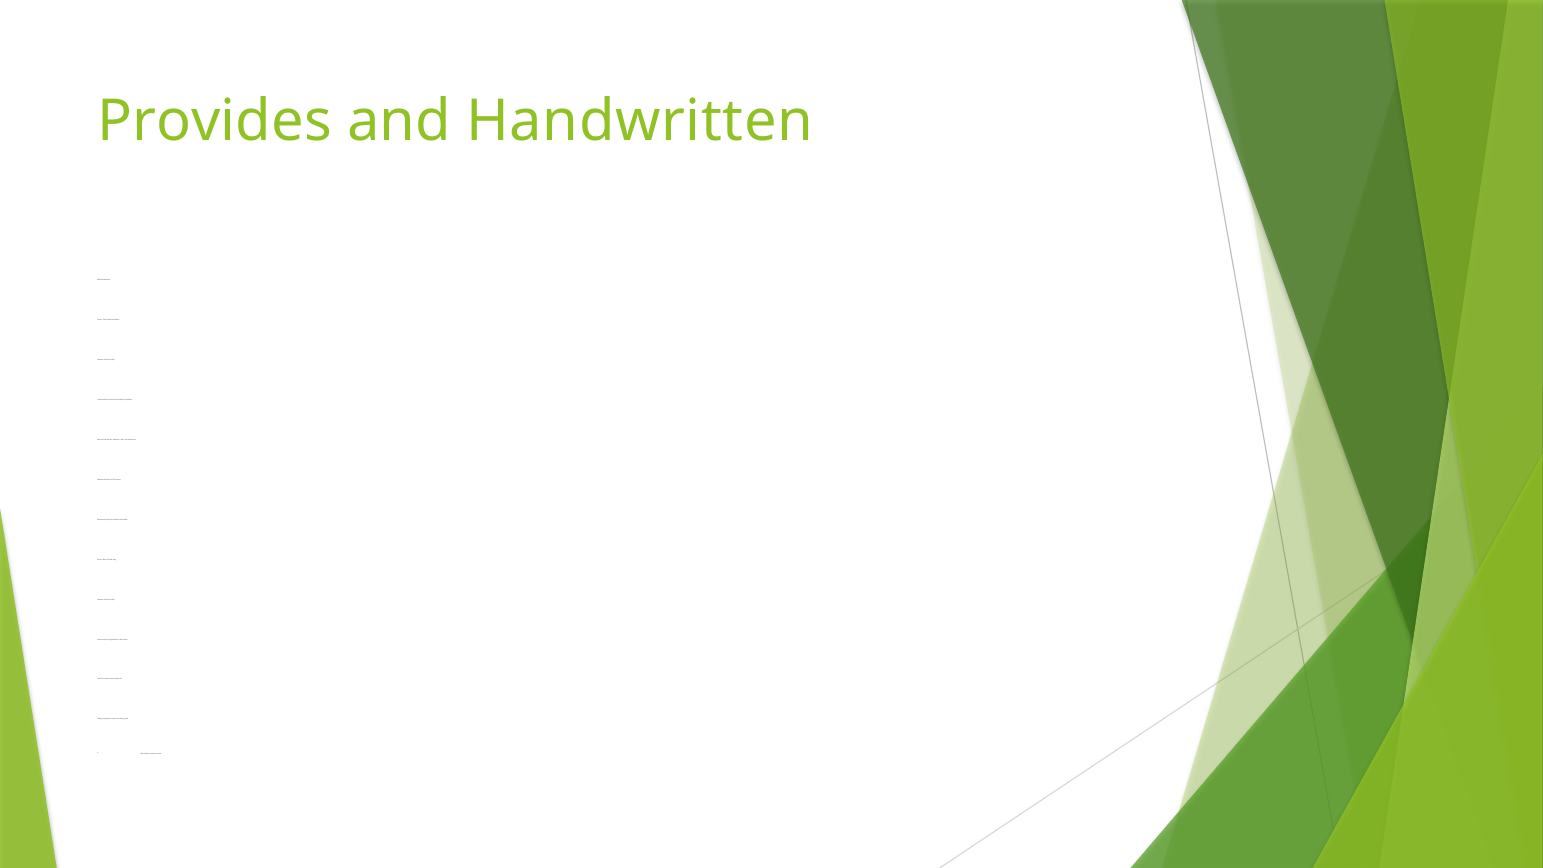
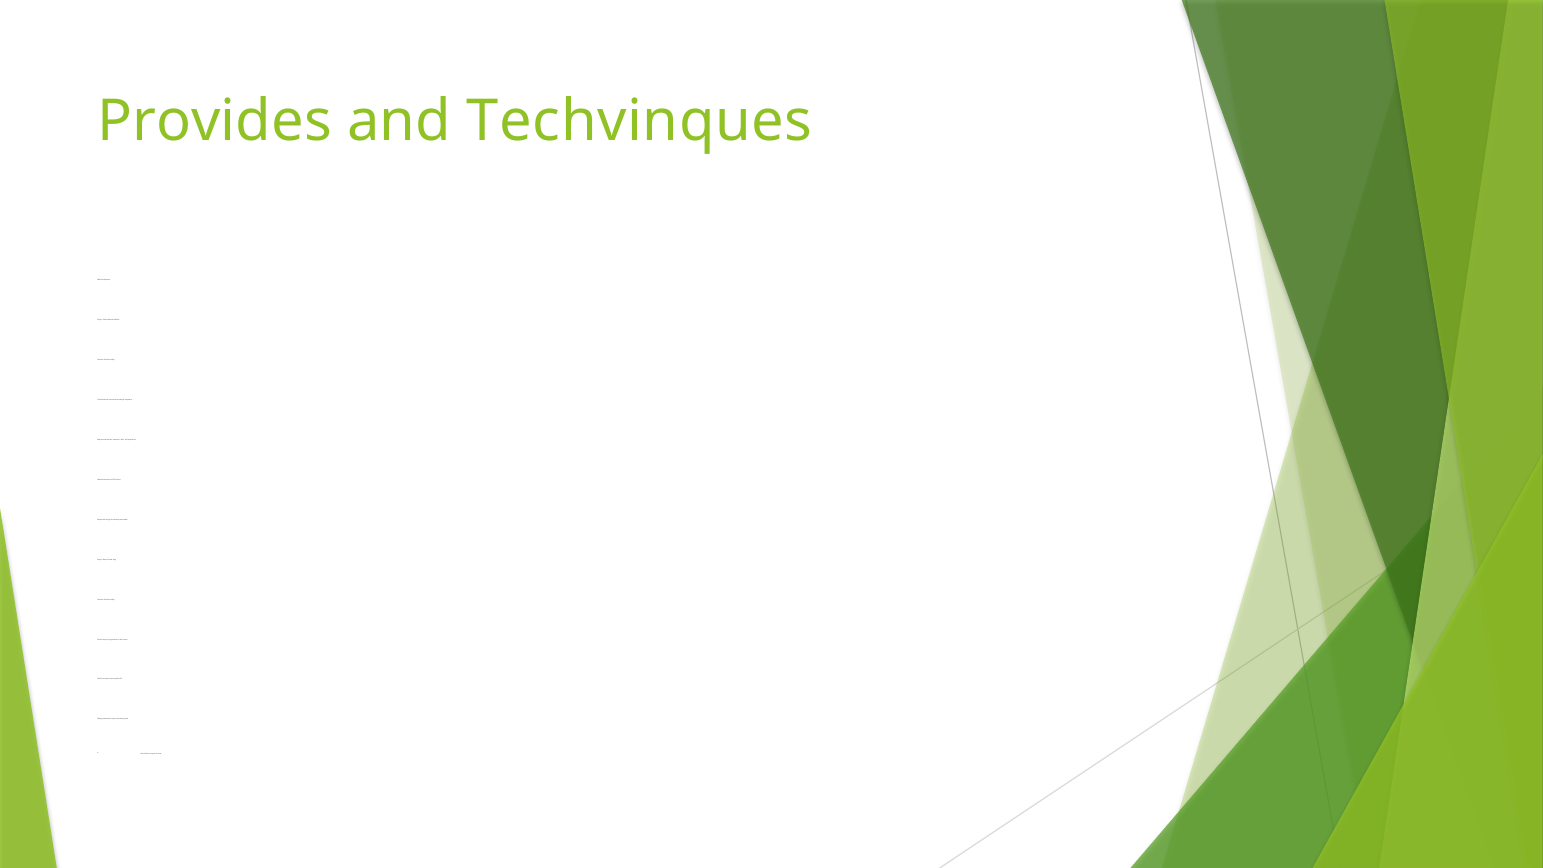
Handwritten: Handwritten -> Techvinques (640, 122)
